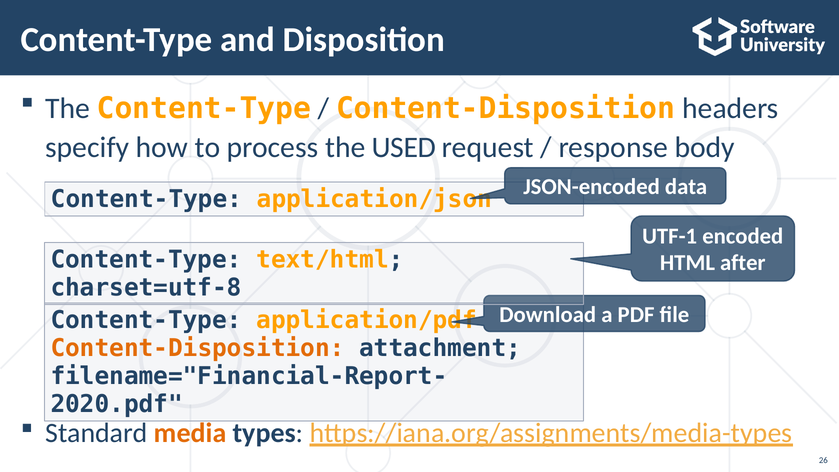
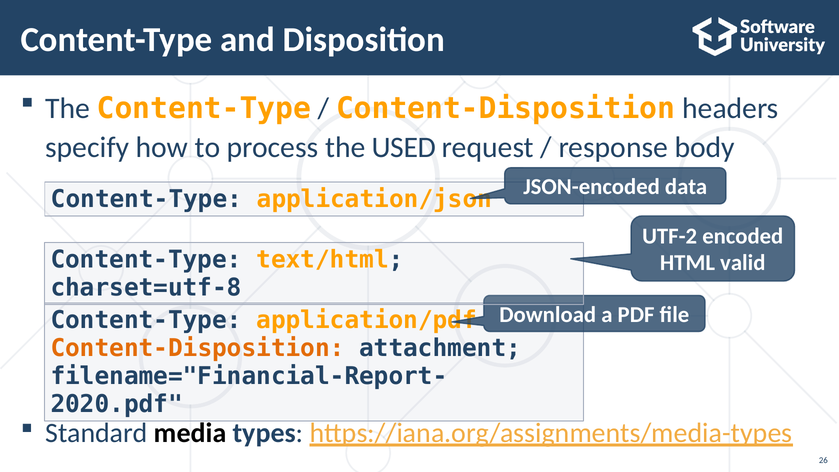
UTF-1: UTF-1 -> UTF-2 (670, 236)
after: after -> valid (743, 263)
media colour: orange -> black (190, 433)
